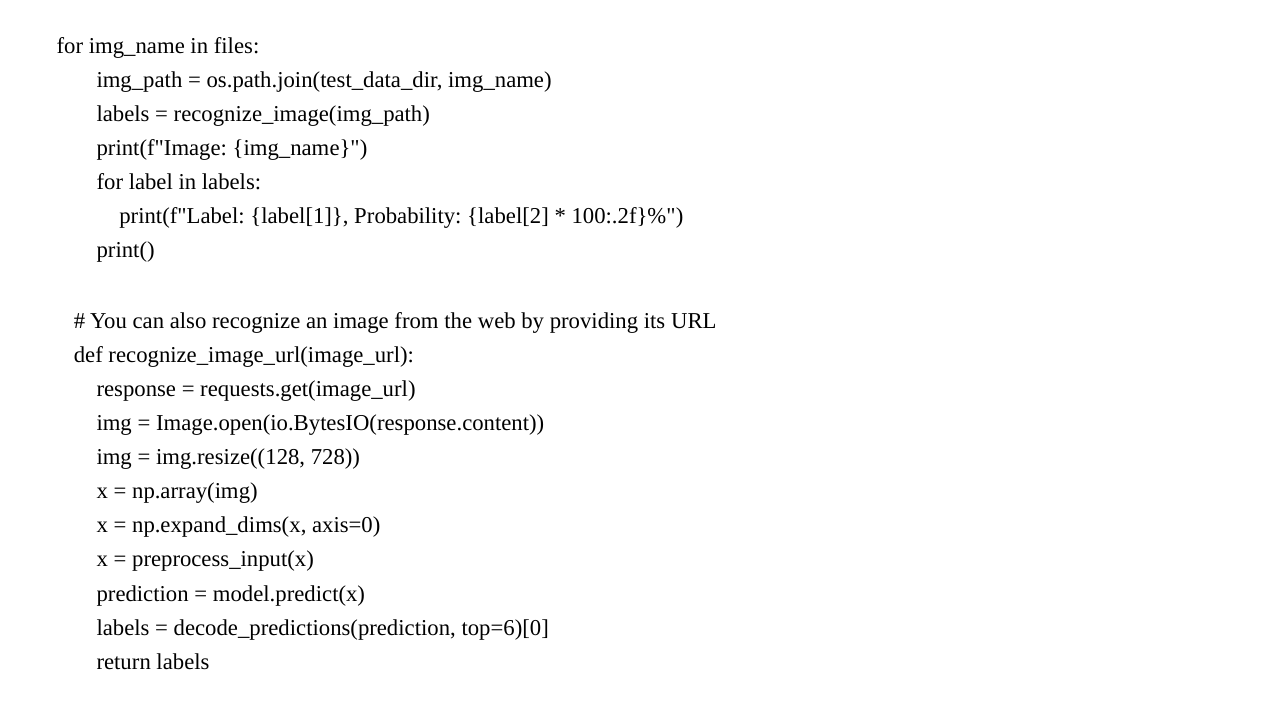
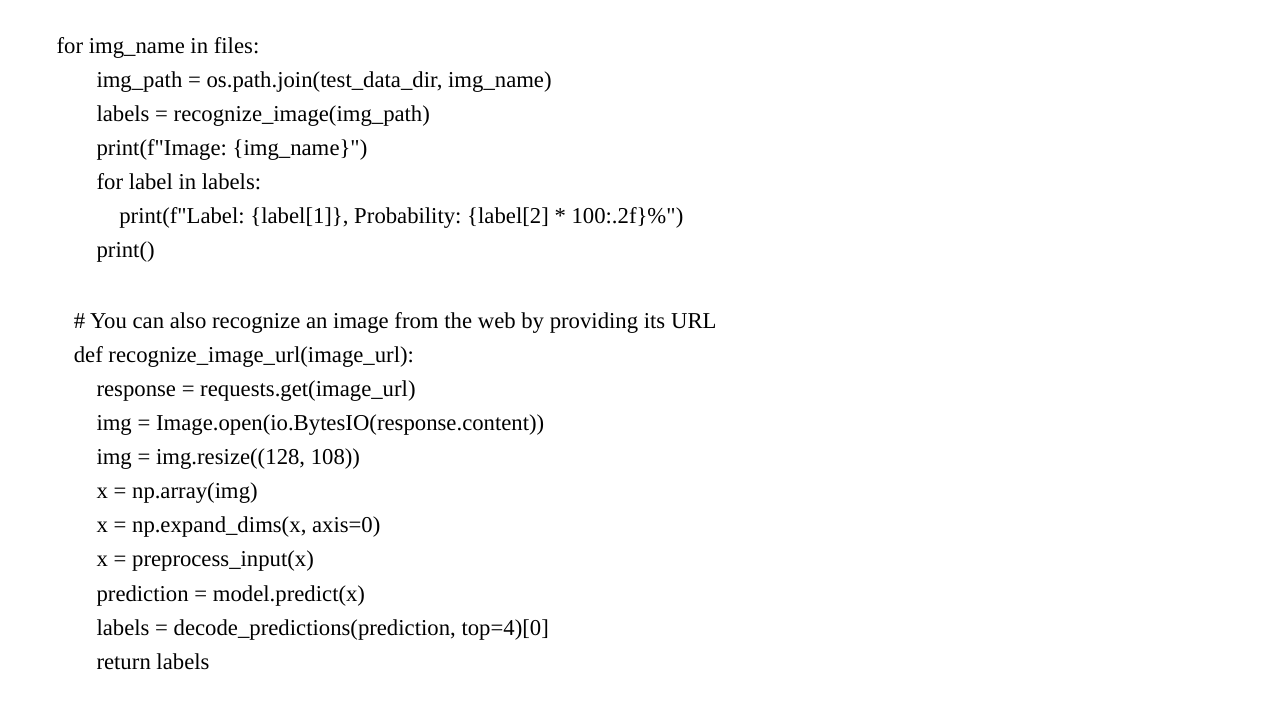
728: 728 -> 108 (335, 457)
top=6)[0: top=6)[0 -> top=4)[0 (505, 628)
